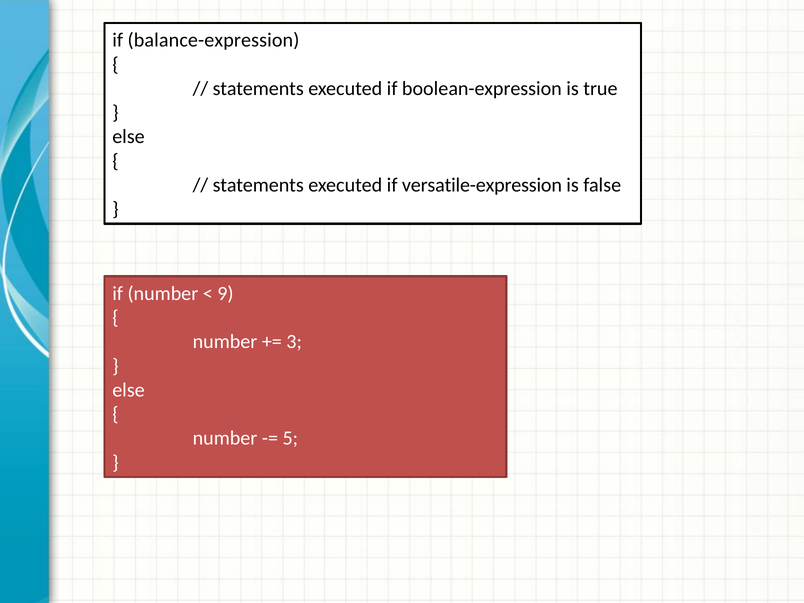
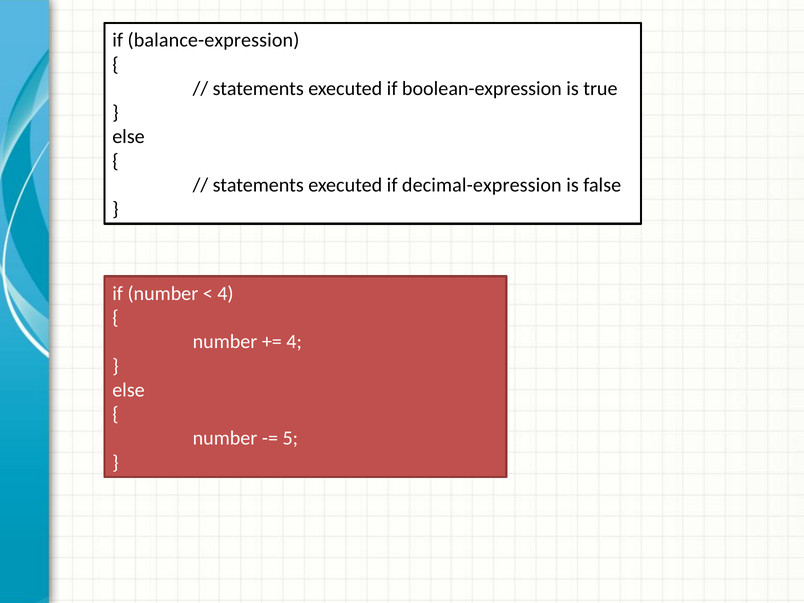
versatile-expression: versatile-expression -> decimal-expression (482, 185)
9: 9 -> 4 (225, 294)
3: 3 -> 4 (294, 342)
